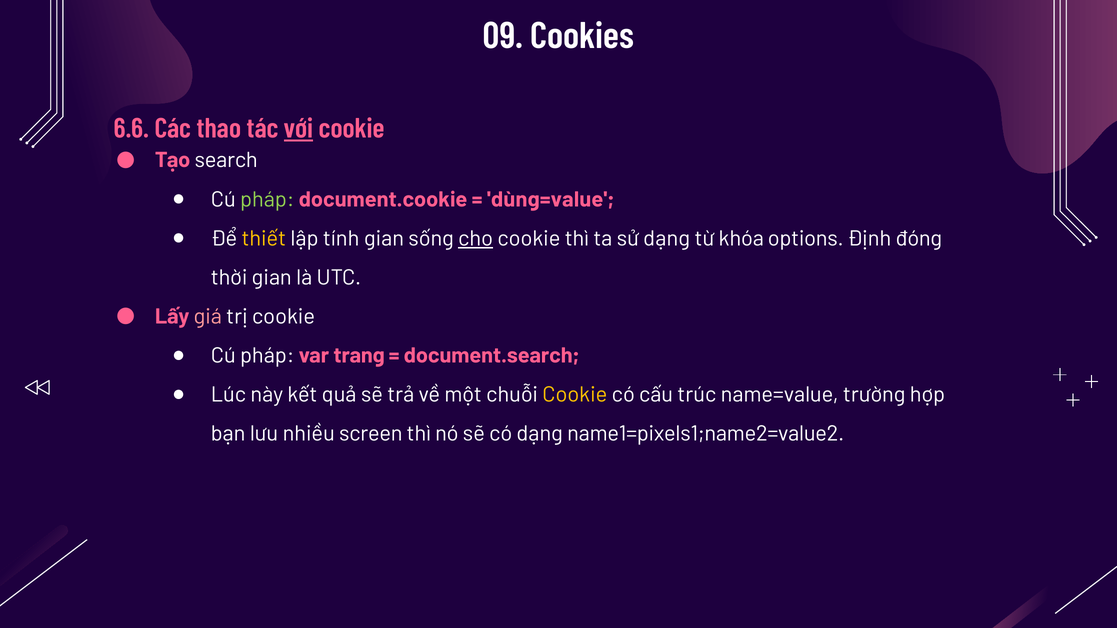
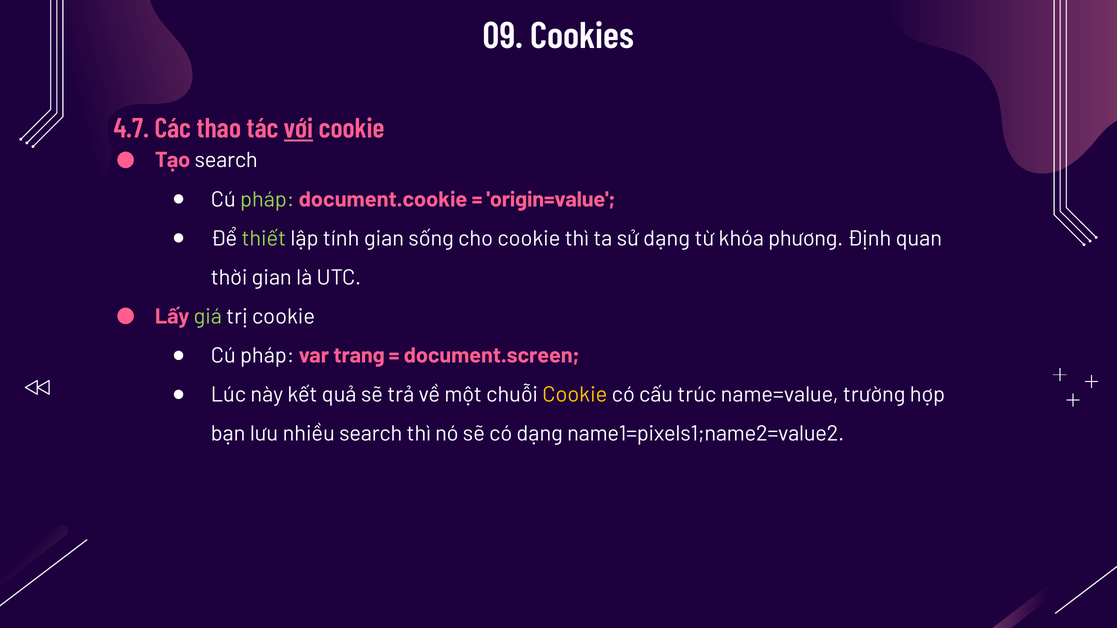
6.6: 6.6 -> 4.7 (131, 129)
dùng=value: dùng=value -> origin=value (551, 199)
thiết colour: yellow -> light green (264, 239)
cho underline: present -> none (476, 239)
options: options -> phương (806, 239)
đóng: đóng -> quan (919, 239)
giá colour: pink -> light green (208, 317)
document.search: document.search -> document.screen (492, 356)
nhiều screen: screen -> search (371, 434)
